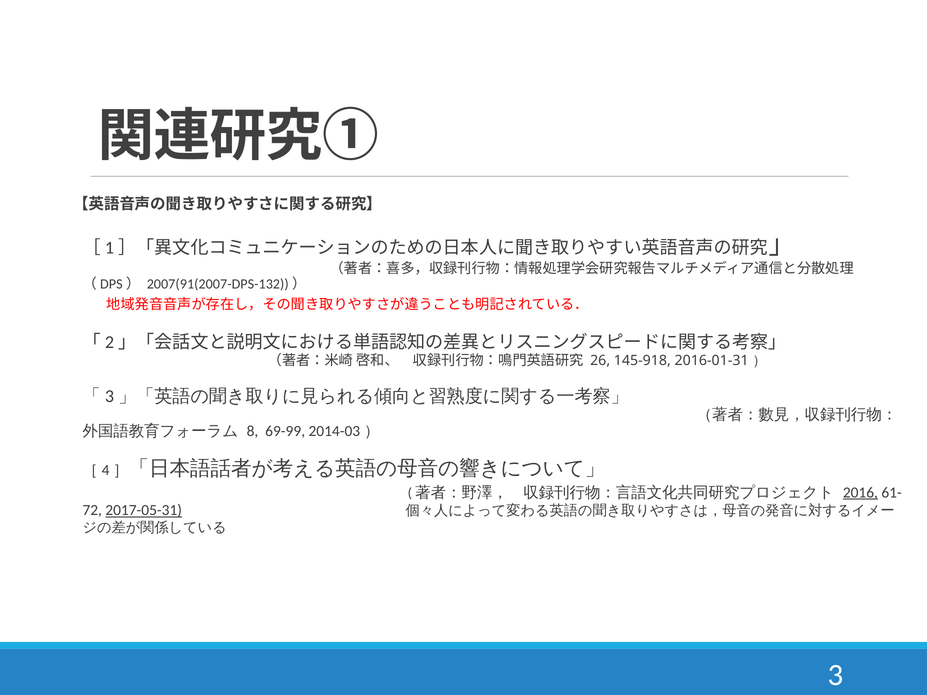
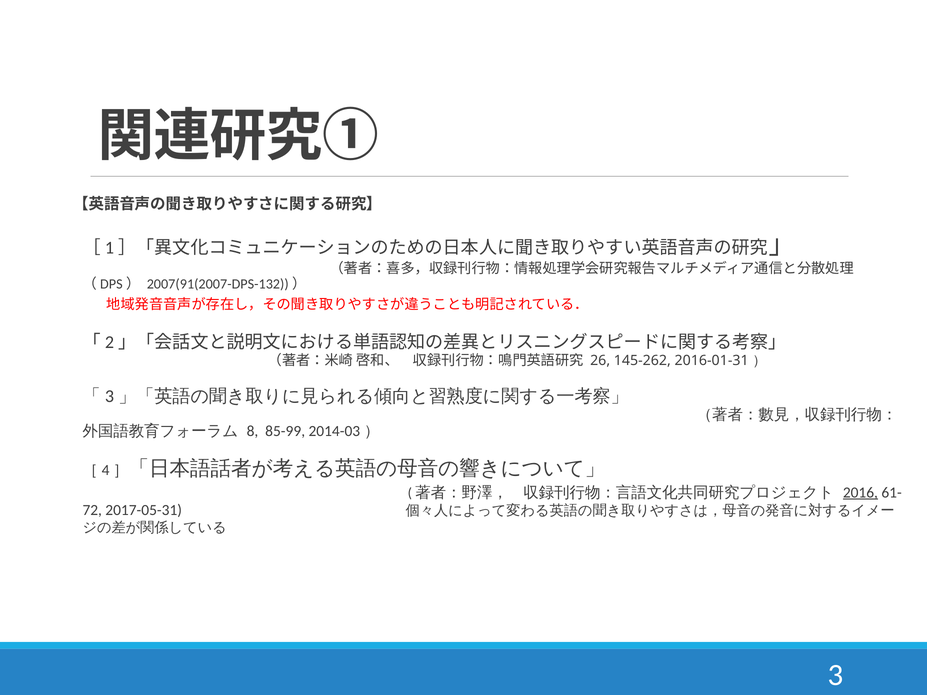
145-918: 145-918 -> 145-262 (642, 361)
69-99: 69-99 -> 85-99 (285, 431)
2017-05-31 underline: present -> none (144, 511)
